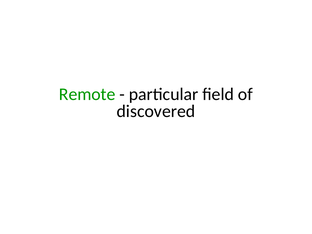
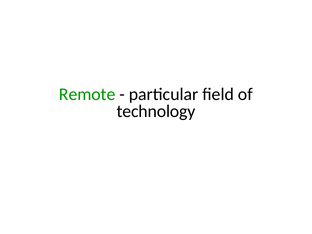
discovered: discovered -> technology (156, 111)
